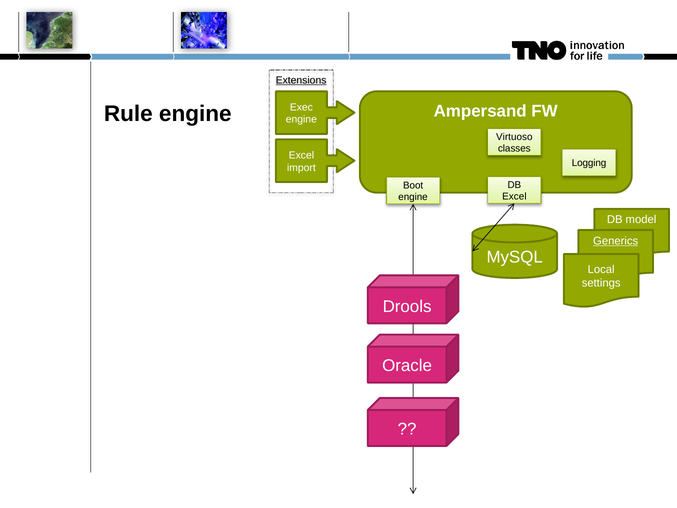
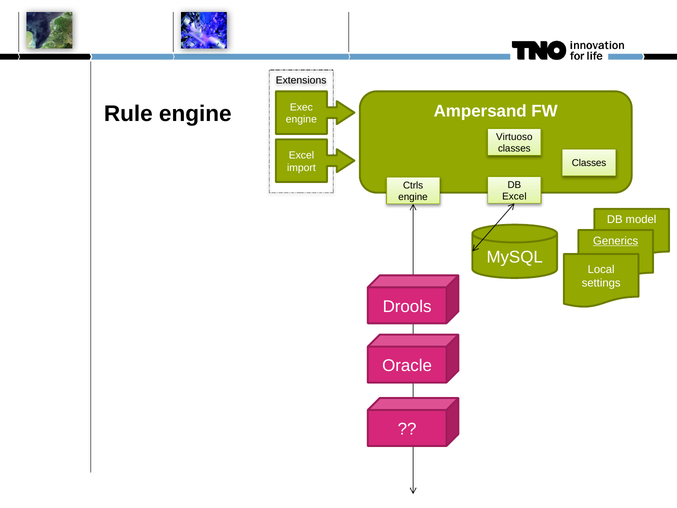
Extensions underline: present -> none (301, 80)
import Logging: Logging -> Classes (589, 163)
Boot: Boot -> Ctrls (413, 185)
